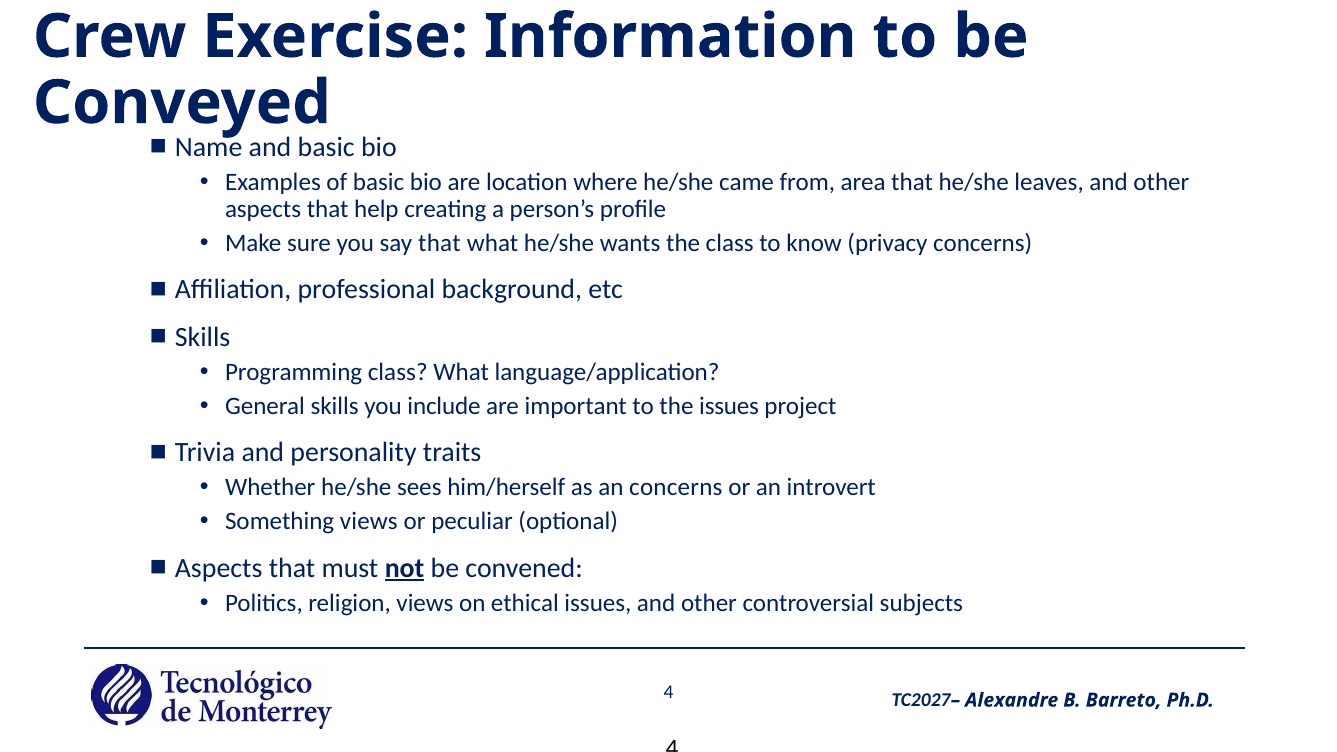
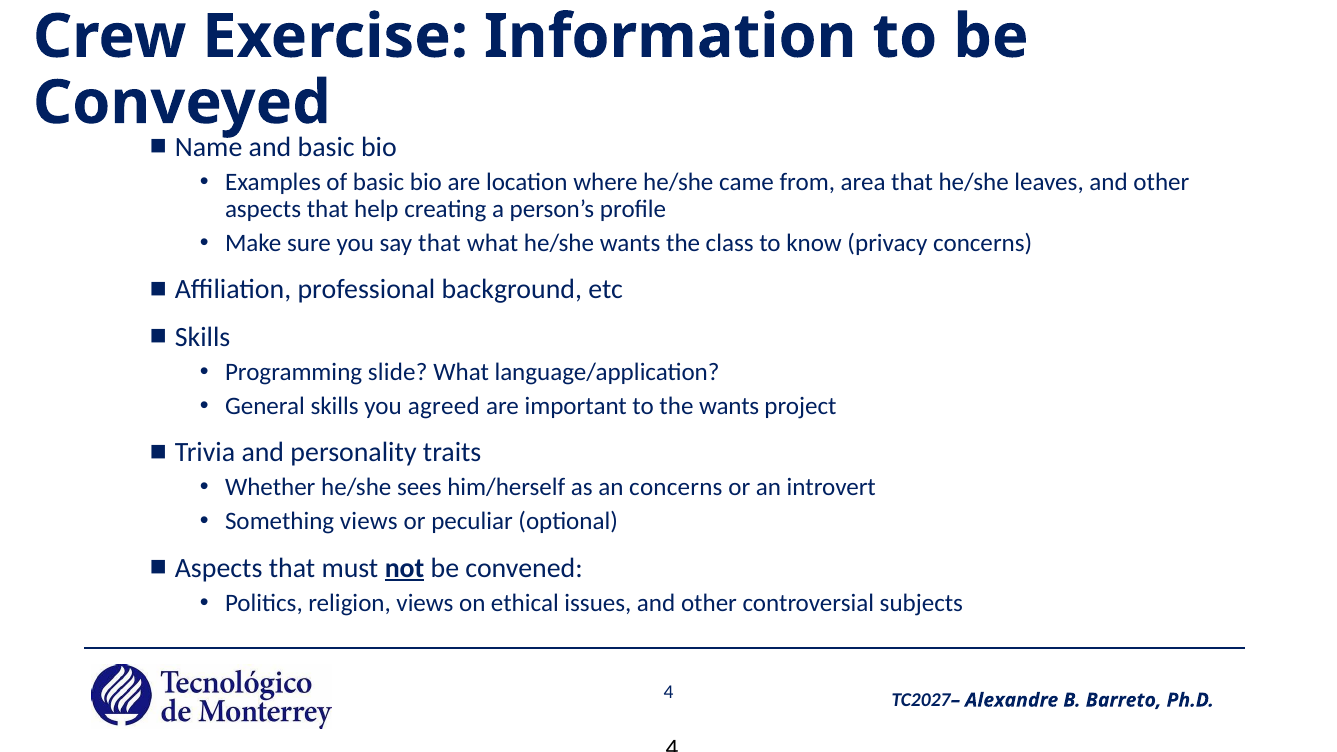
Programming class: class -> slide (398, 372)
include: include -> agreed (444, 406)
the issues: issues -> wants (729, 406)
